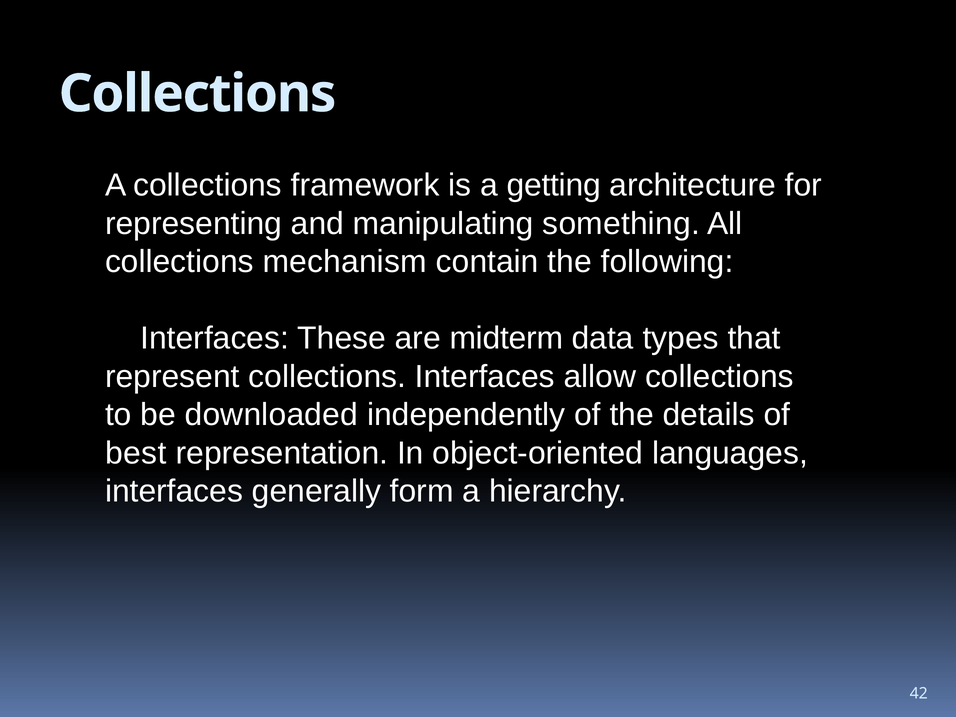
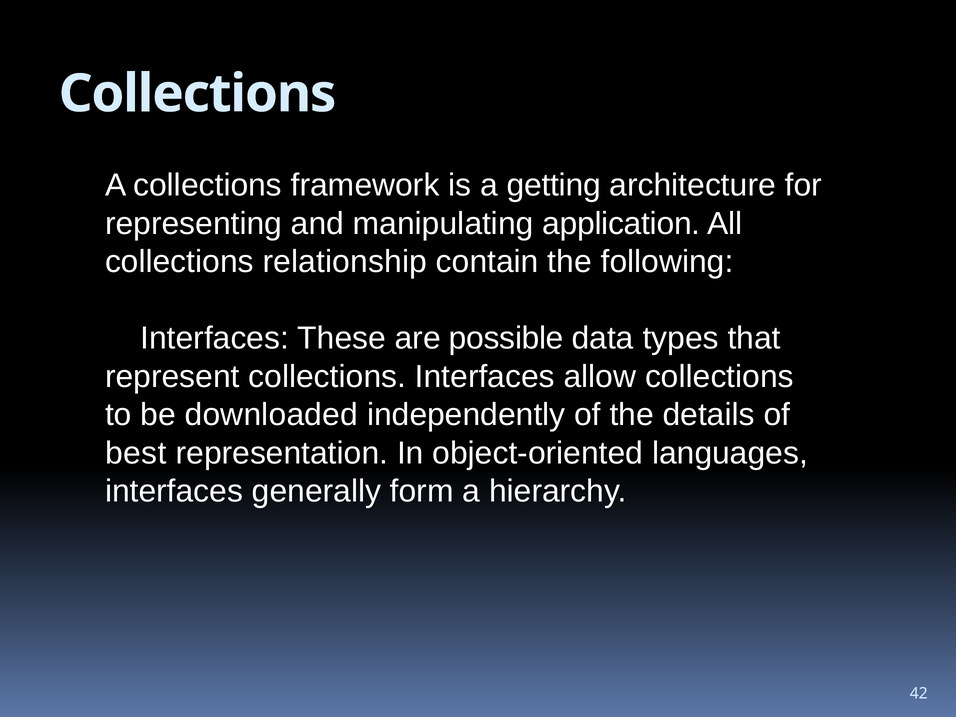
something: something -> application (621, 224)
mechanism: mechanism -> relationship (345, 262)
midterm: midterm -> possible (506, 338)
